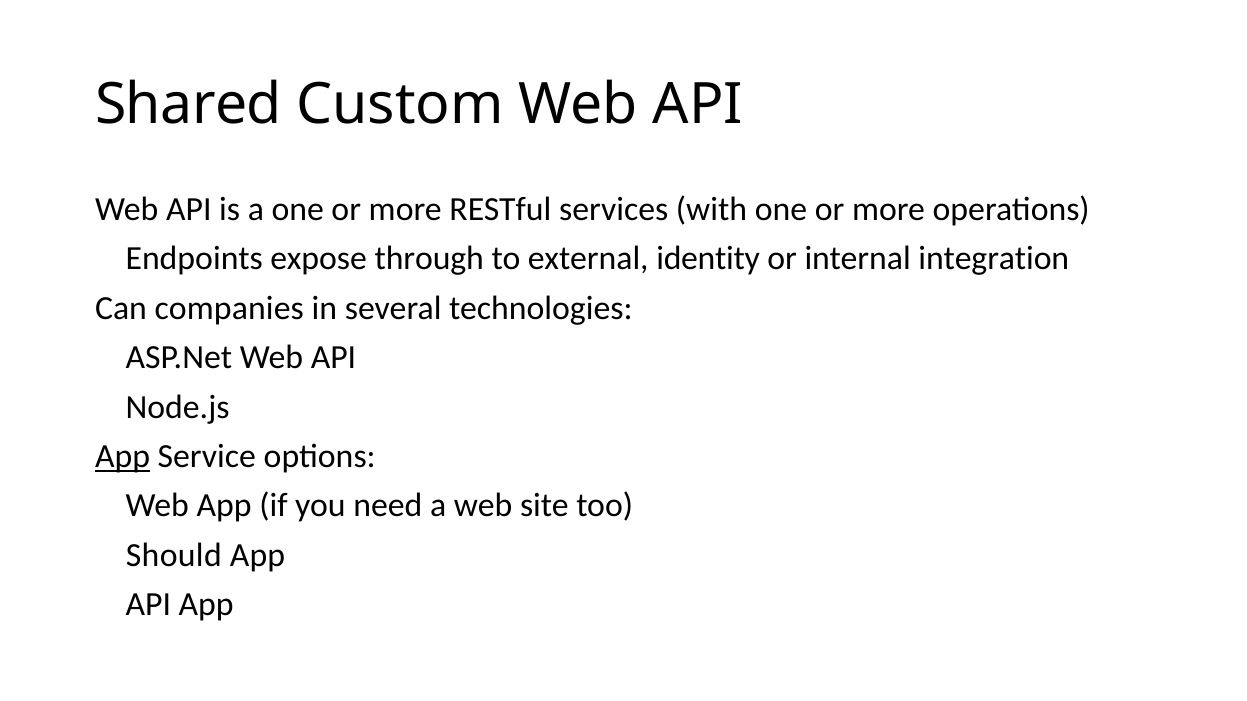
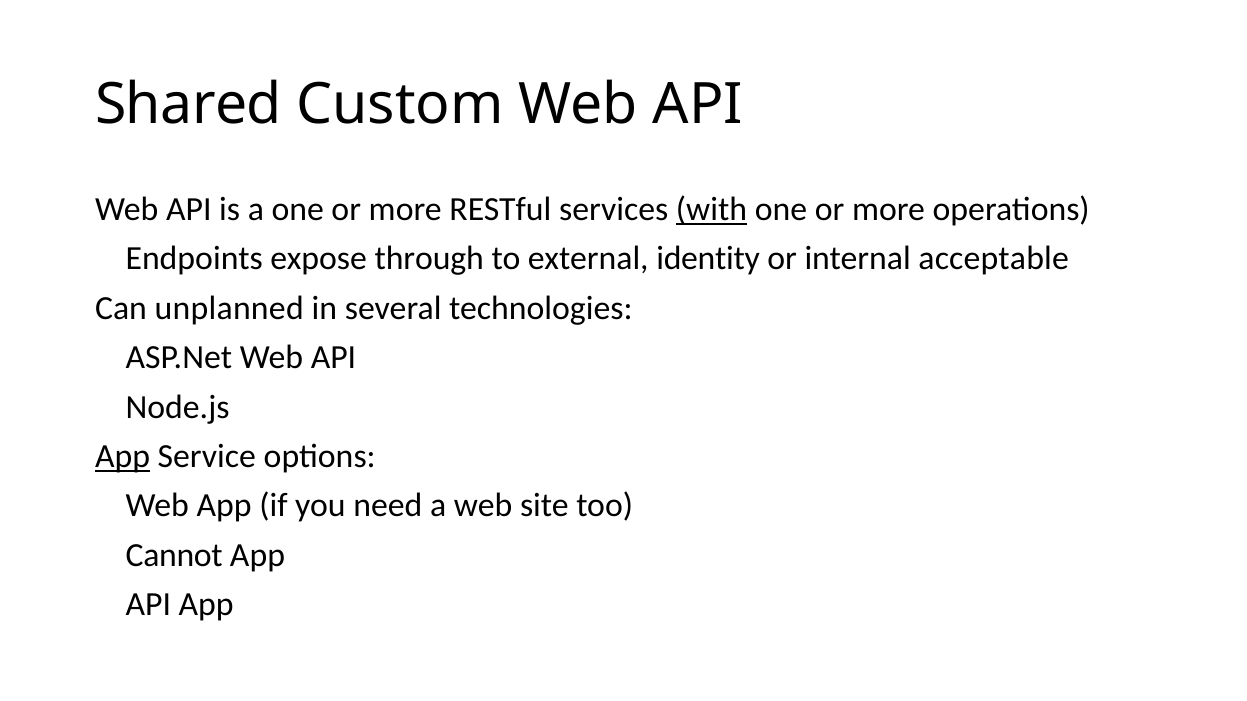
with underline: none -> present (712, 209)
integration: integration -> acceptable (994, 259)
companies: companies -> unplanned (229, 308)
Should: Should -> Cannot (174, 556)
